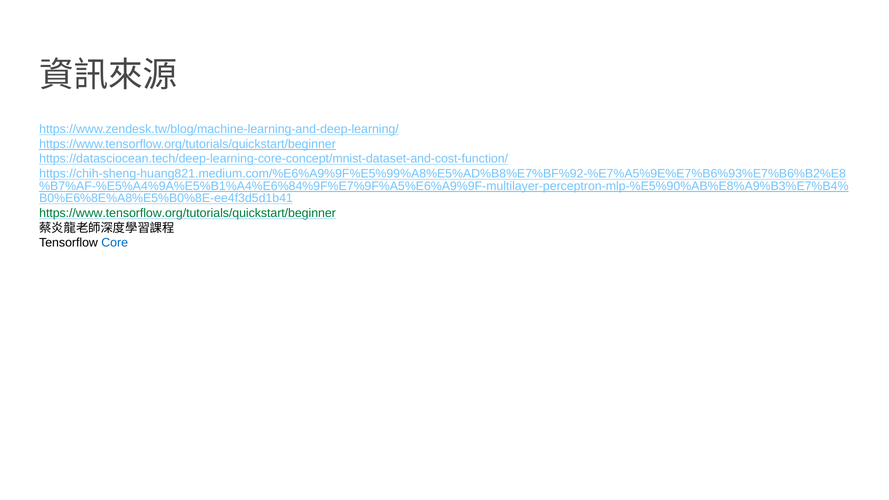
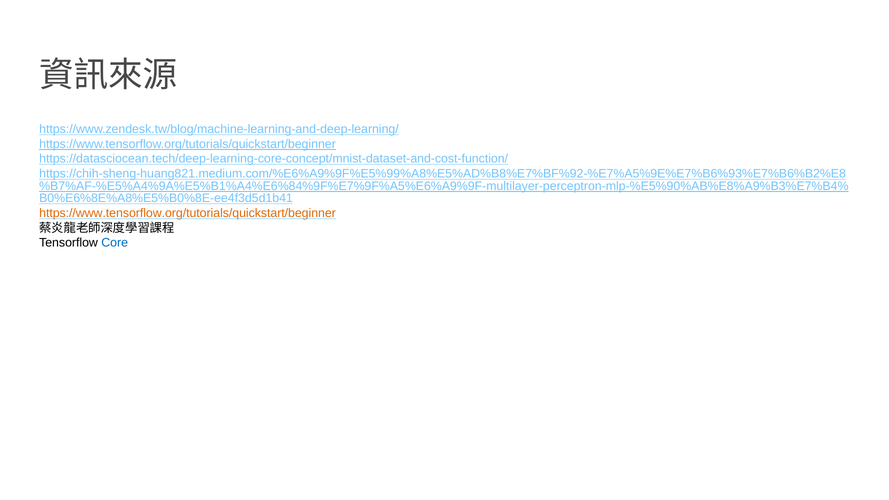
https://www.tensorflow.org/tutorials/quickstart/beginner colour: green -> orange (188, 213)
